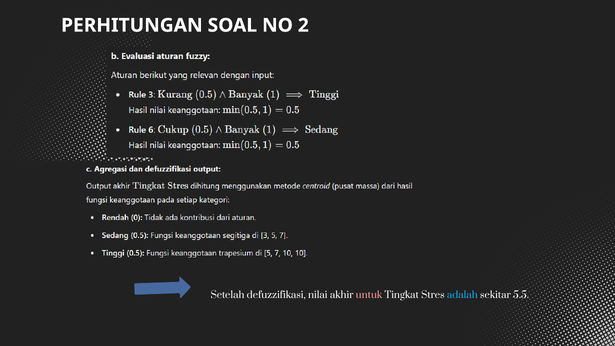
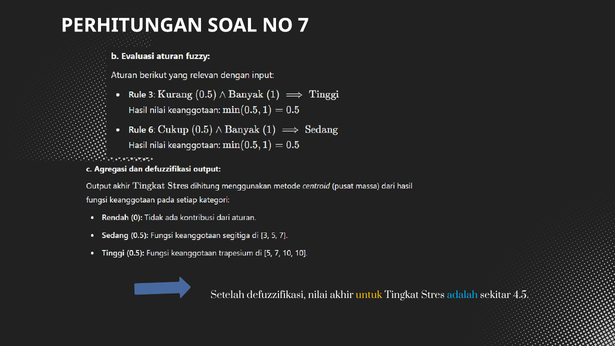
2: 2 -> 7 (303, 25)
untuk colour: pink -> yellow (369, 295)
5.5: 5.5 -> 4.5 (521, 295)
